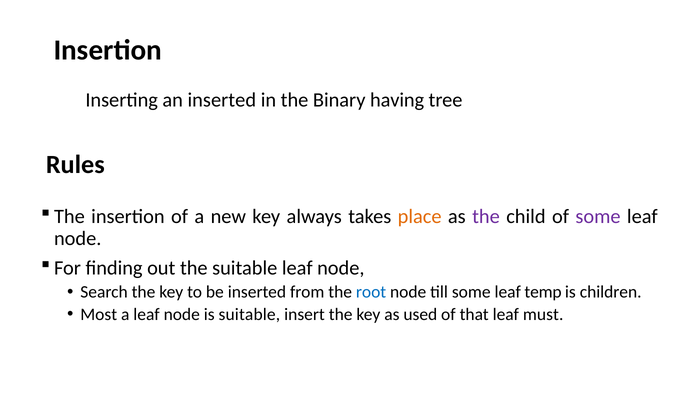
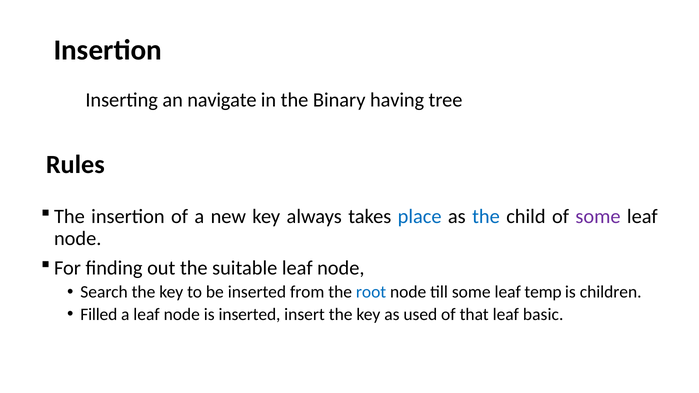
an inserted: inserted -> navigate (222, 100)
place colour: orange -> blue (420, 217)
the colour: purple -> blue (486, 217)
Most: Most -> Filled (99, 315)
is suitable: suitable -> inserted (249, 315)
must: must -> basic (543, 315)
